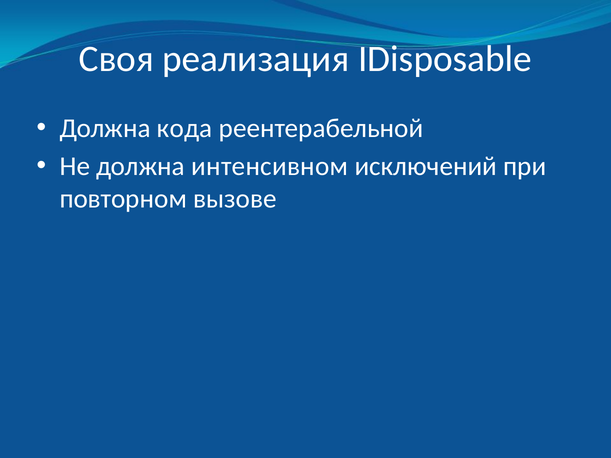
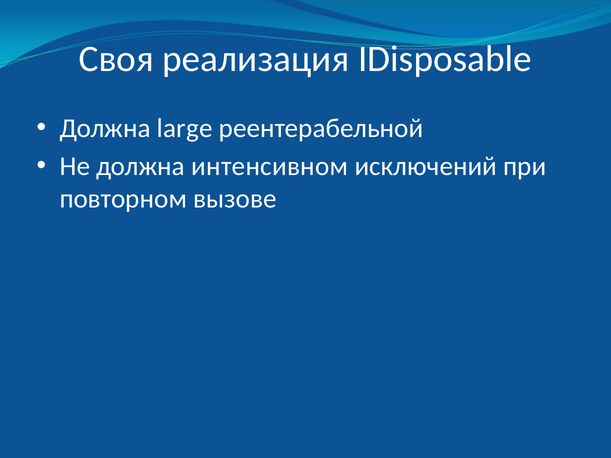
кода: кода -> large (185, 128)
